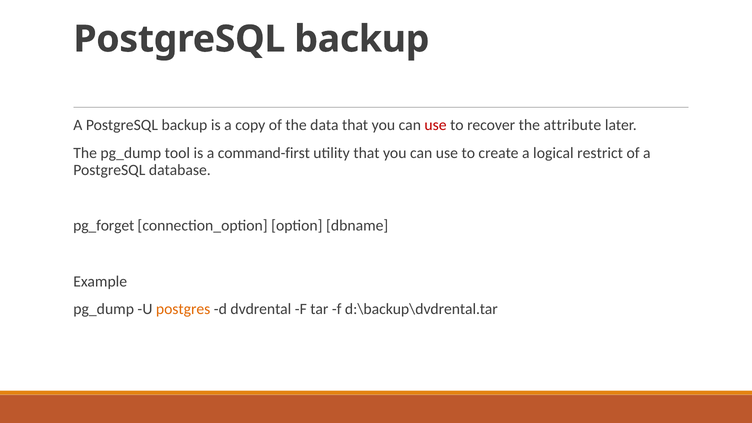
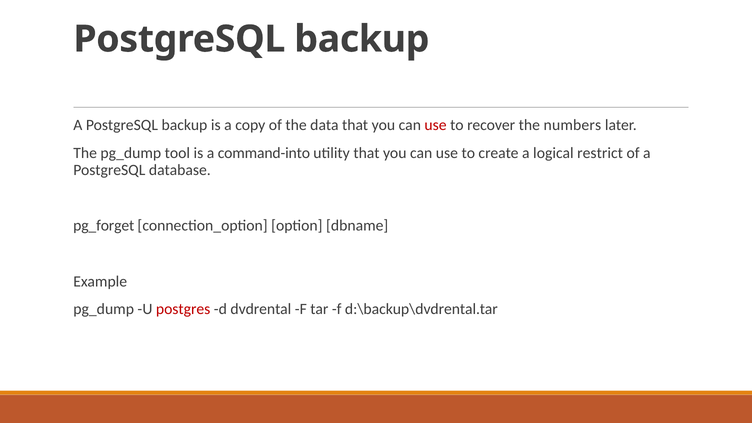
attribute: attribute -> numbers (572, 125)
command-first: command-first -> command-into (264, 153)
postgres colour: orange -> red (183, 309)
